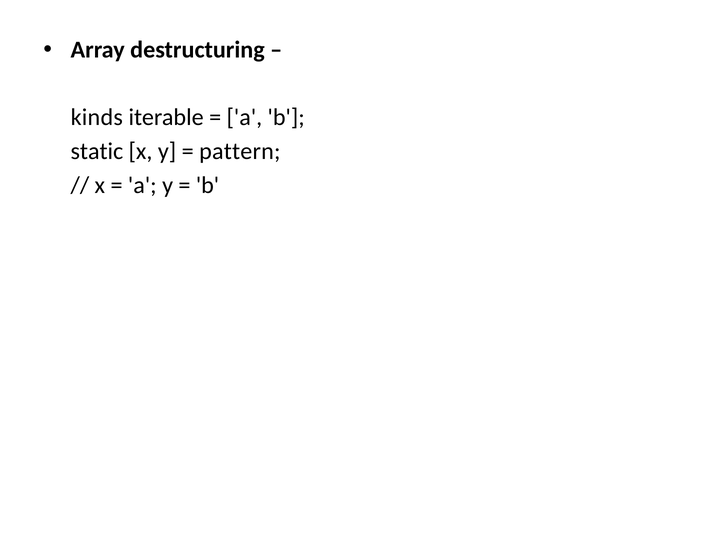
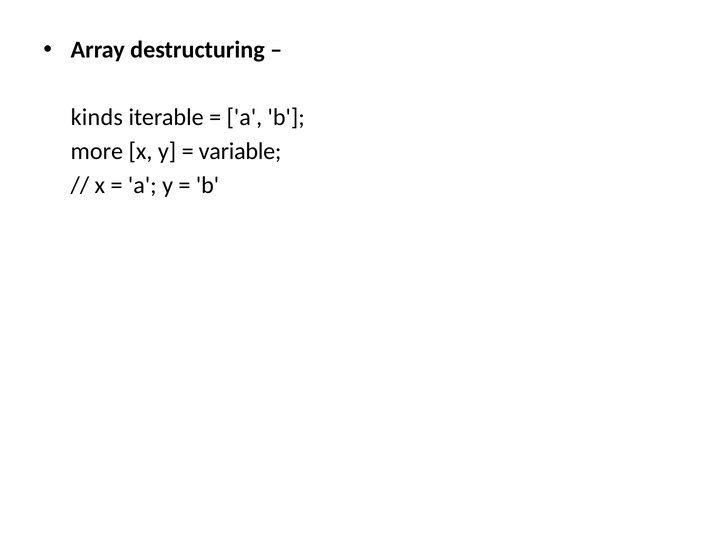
static: static -> more (97, 151)
pattern: pattern -> variable (240, 151)
